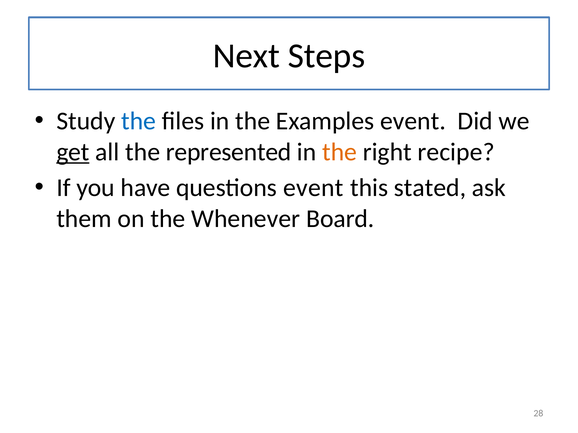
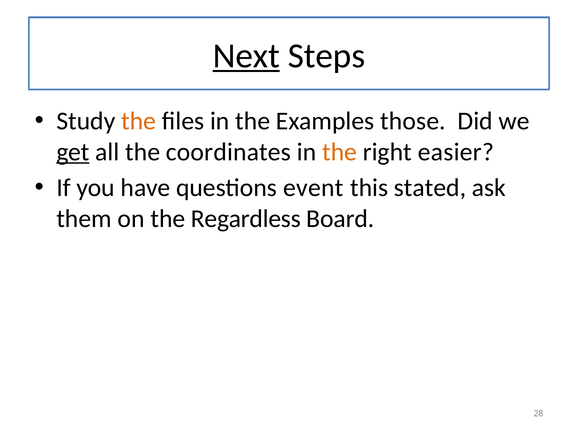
Next underline: none -> present (246, 56)
the colour: blue -> orange (139, 121)
Examples event: event -> those (413, 121)
represented: represented -> coordinates (228, 152)
recipe: recipe -> easier (456, 152)
Whenever: Whenever -> Regardless (246, 219)
